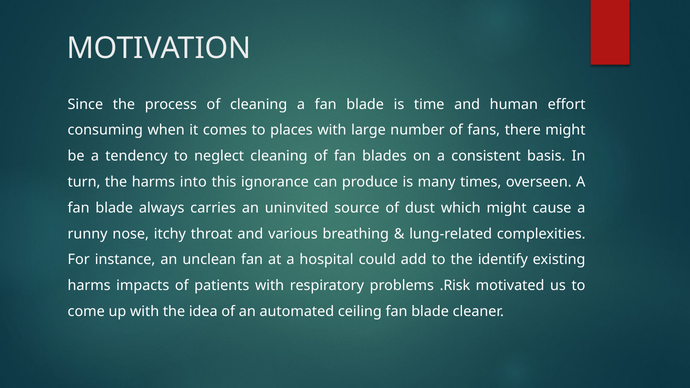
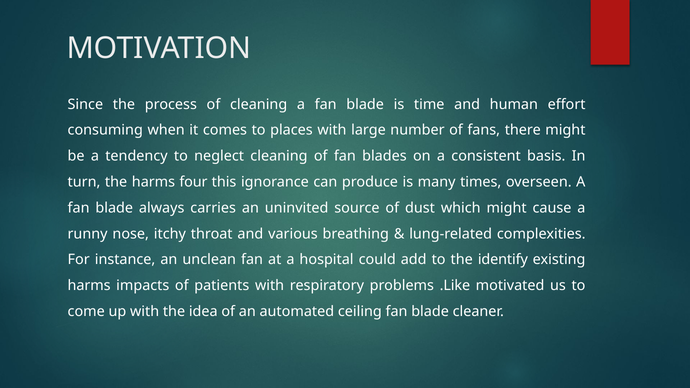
into: into -> four (193, 182)
.Risk: .Risk -> .Like (455, 286)
